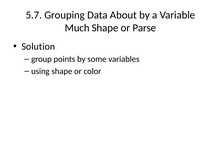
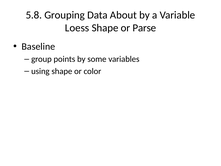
5.7: 5.7 -> 5.8 (34, 15)
Much: Much -> Loess (77, 28)
Solution: Solution -> Baseline (38, 46)
